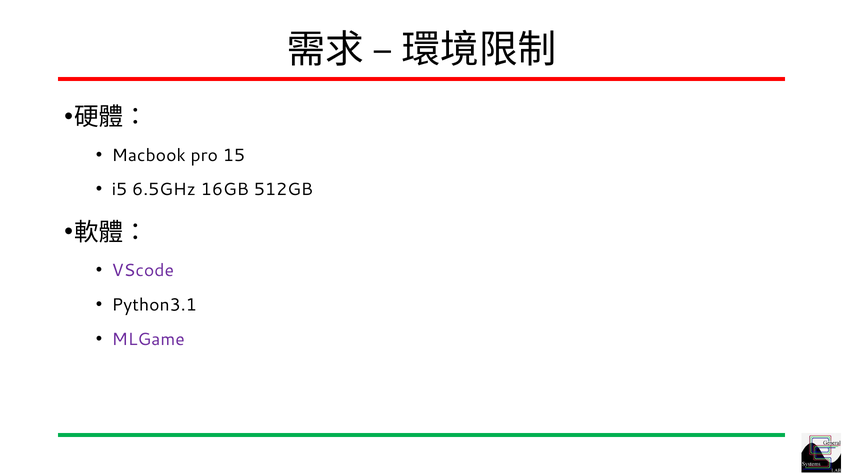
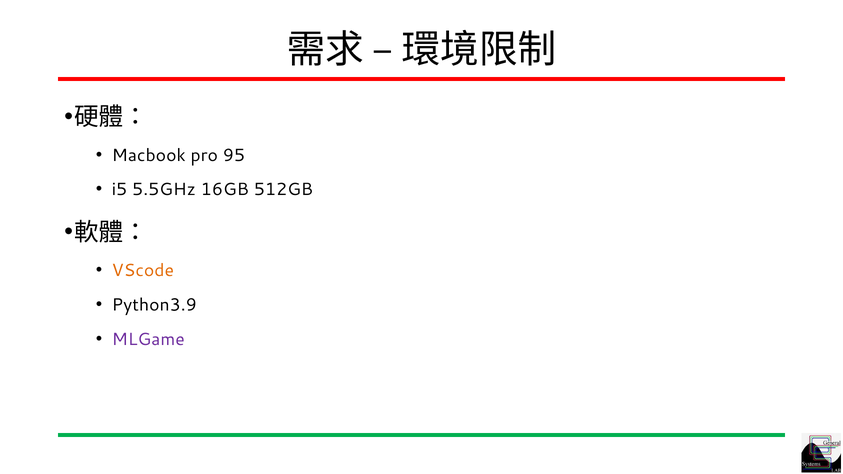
15: 15 -> 95 (234, 155)
6.5GHz: 6.5GHz -> 5.5GHz (164, 190)
VScode colour: purple -> orange (143, 271)
Python3.1: Python3.1 -> Python3.9 (154, 305)
